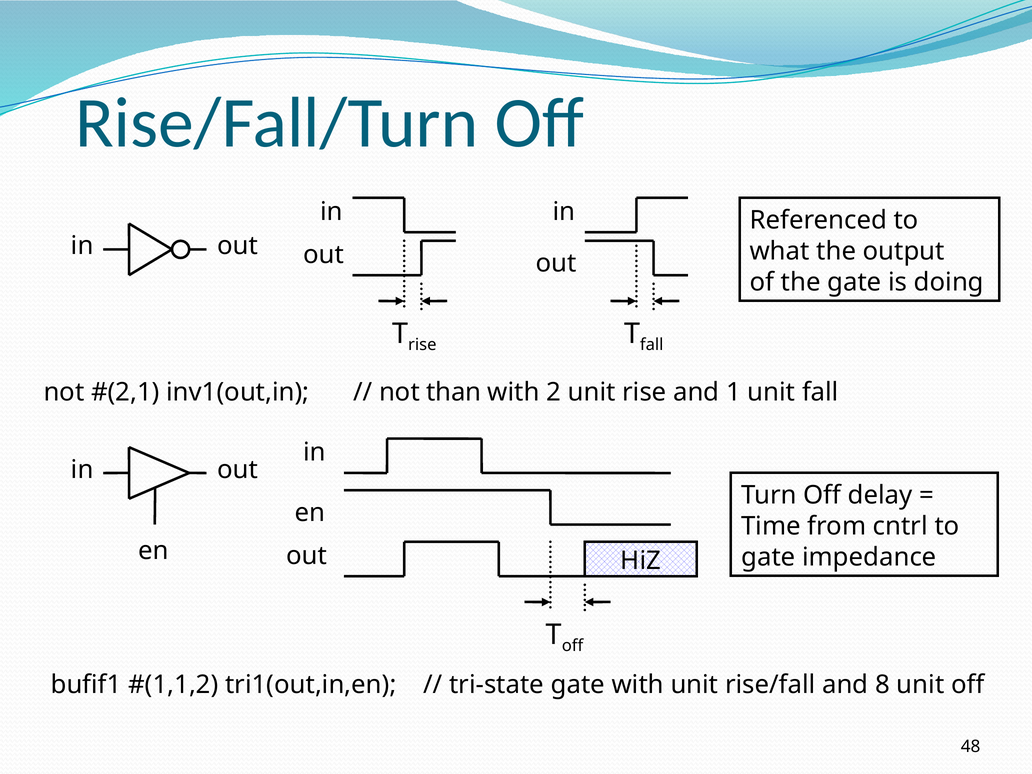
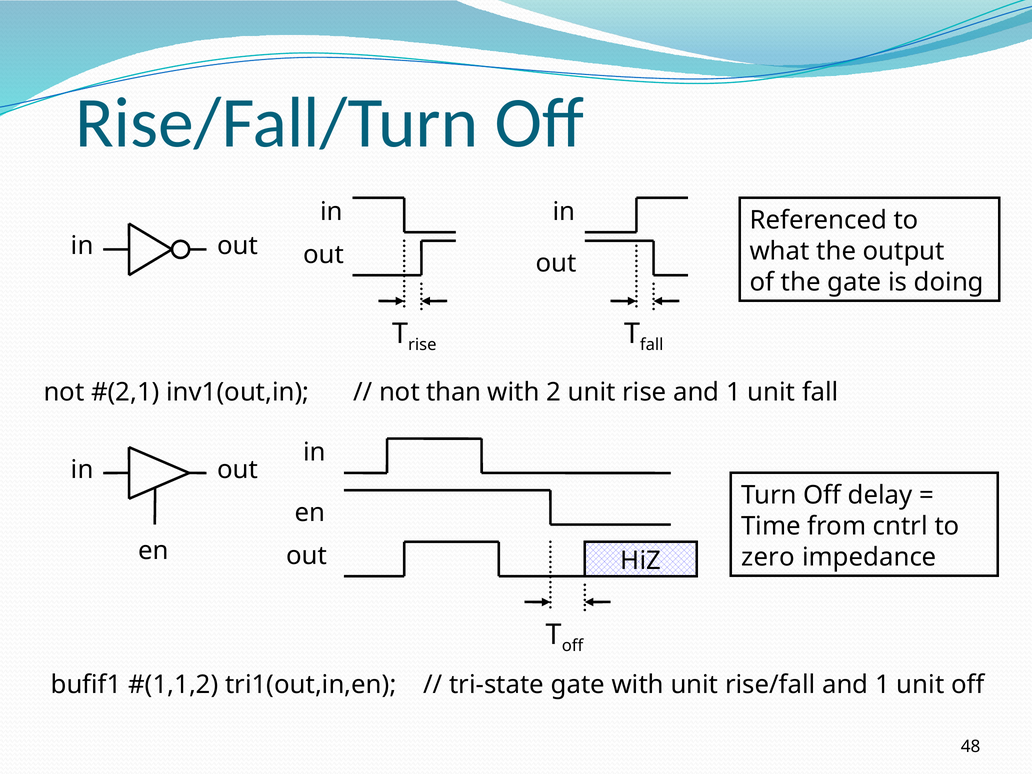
gate: gate -> zero (768, 557)
rise/fall and 8: 8 -> 1 (882, 685)
